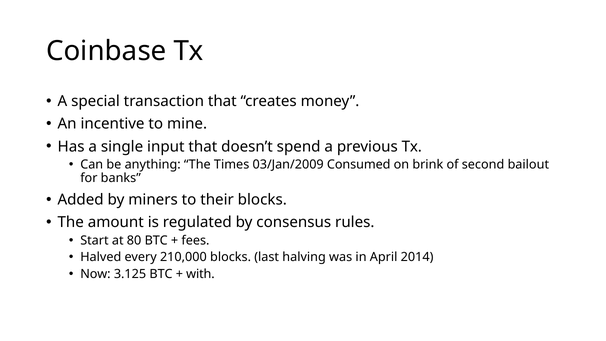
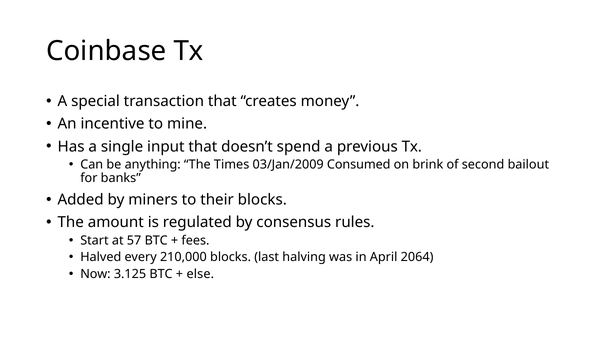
80: 80 -> 57 (134, 240)
2014: 2014 -> 2064 (417, 257)
with: with -> else (200, 274)
